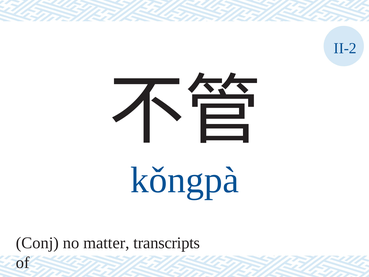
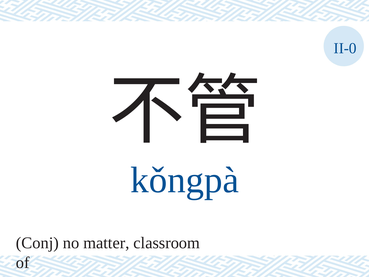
II-2: II-2 -> II-0 (345, 48)
transcripts: transcripts -> classroom (167, 243)
